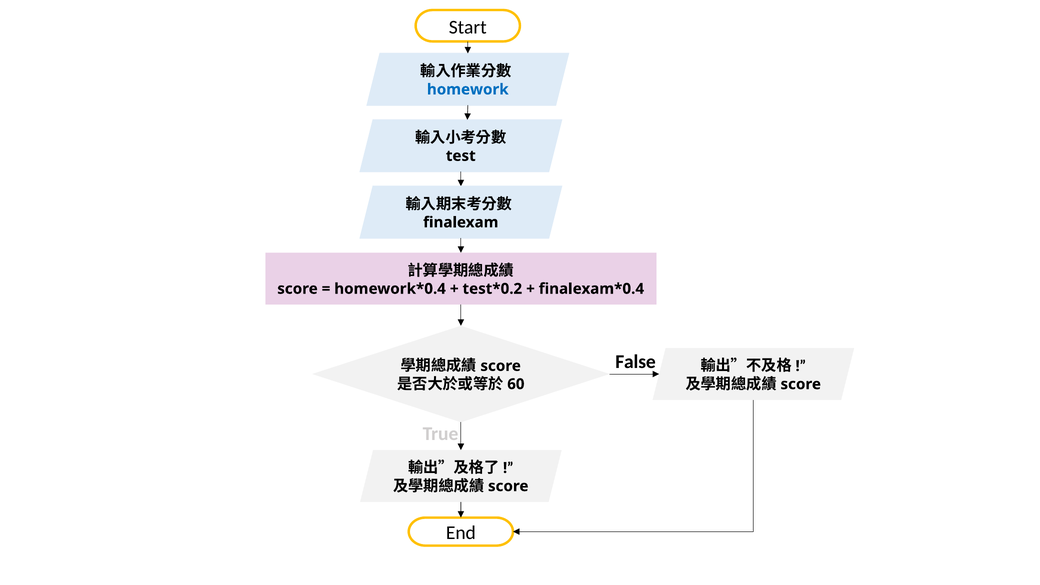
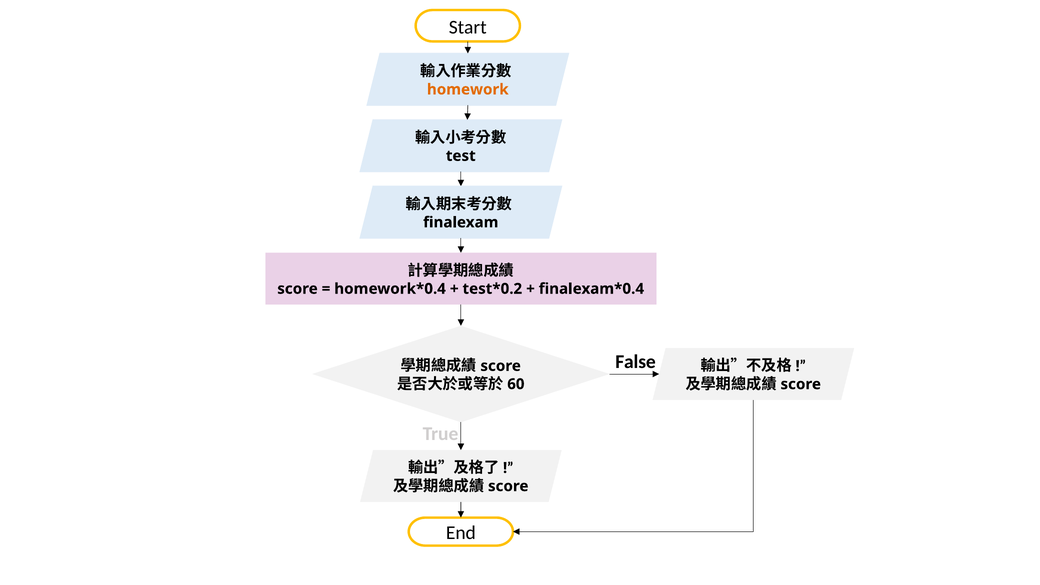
homework colour: blue -> orange (468, 89)
